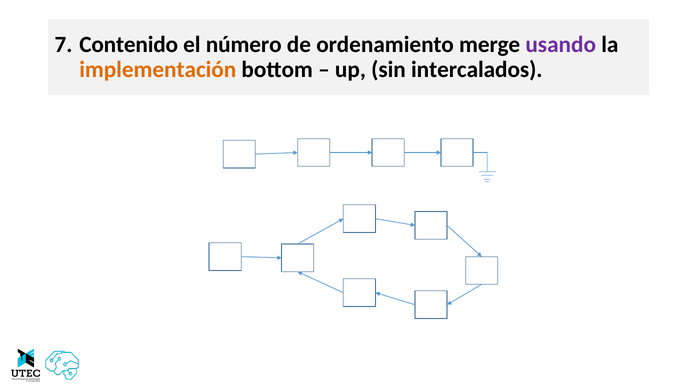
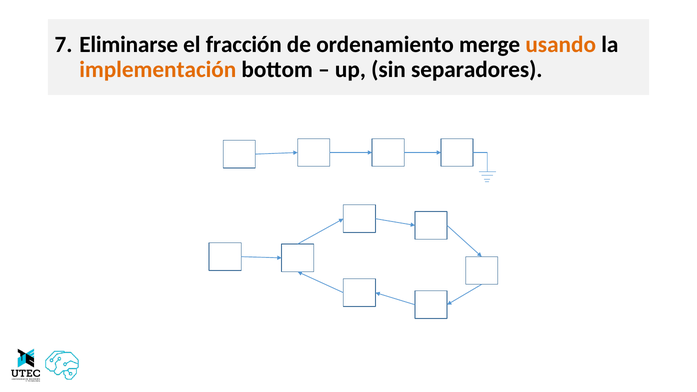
Contenido: Contenido -> Eliminarse (129, 44)
número: número -> fracción (244, 44)
usando colour: purple -> orange (561, 44)
intercalados: intercalados -> separadores (477, 69)
